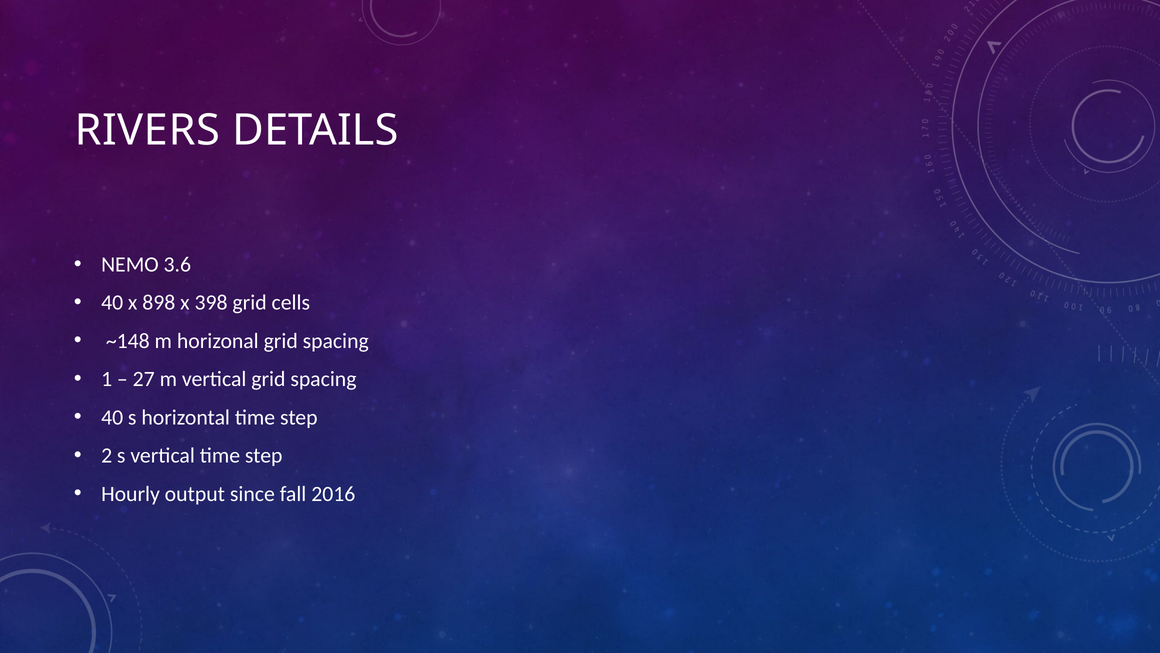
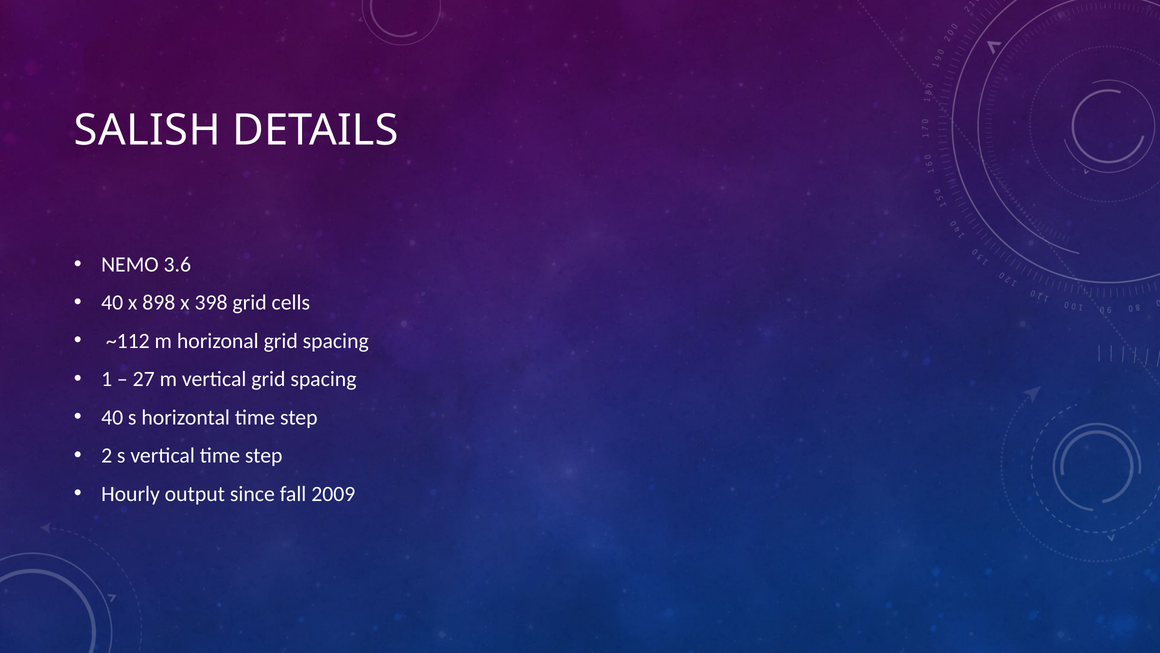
RIVERS: RIVERS -> SALISH (147, 130)
~148: ~148 -> ~112 (128, 341)
2016: 2016 -> 2009 (333, 493)
